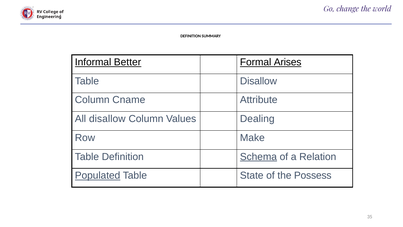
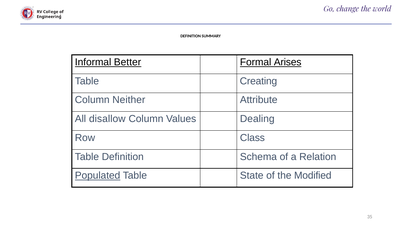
Table Disallow: Disallow -> Creating (258, 81)
Cname: Cname -> Neither (129, 100)
Make: Make -> Class (252, 138)
Schema underline: present -> none (258, 157)
Possess: Possess -> Modified (313, 175)
